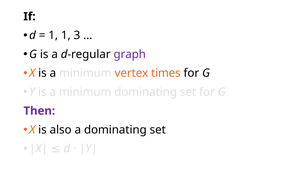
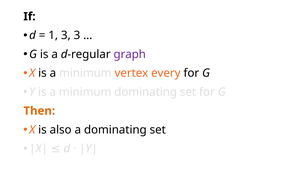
1 1: 1 -> 3 (66, 35)
times: times -> every (166, 73)
Then colour: purple -> orange (39, 111)
